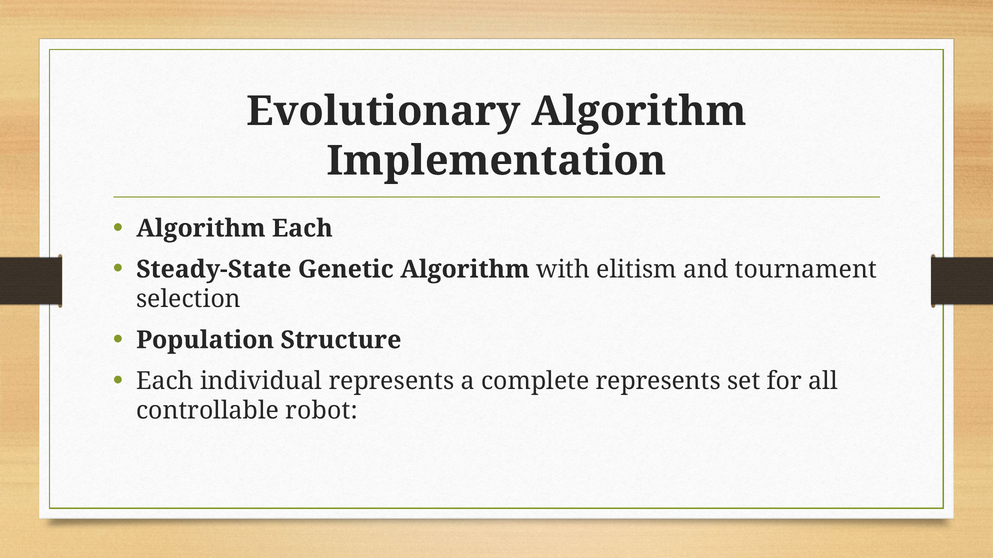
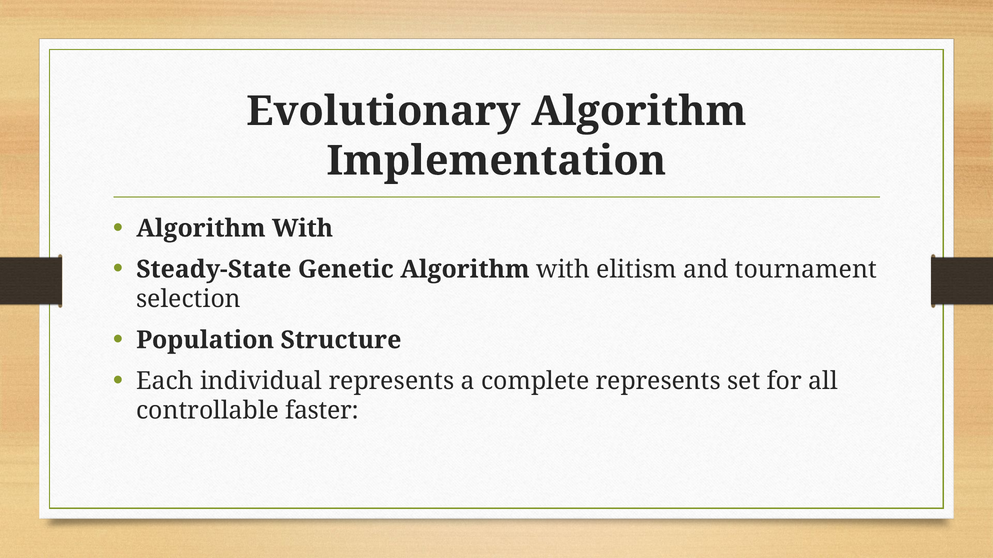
Each: Each -> With (303, 229)
robot: robot -> faster (322, 411)
